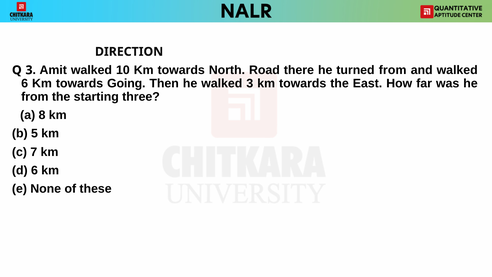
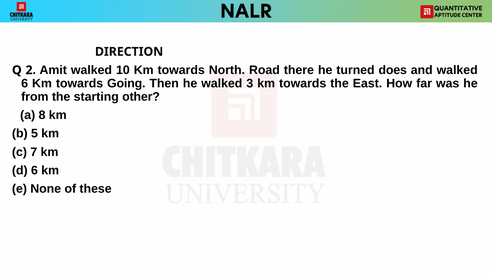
Q 3: 3 -> 2 (29, 70)
turned from: from -> does (393, 70)
three: three -> other (141, 97)
